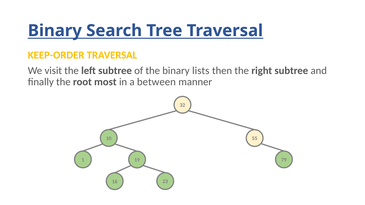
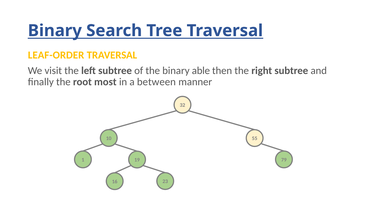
KEEP-ORDER: KEEP-ORDER -> LEAF-ORDER (56, 55)
lists: lists -> able (201, 71)
